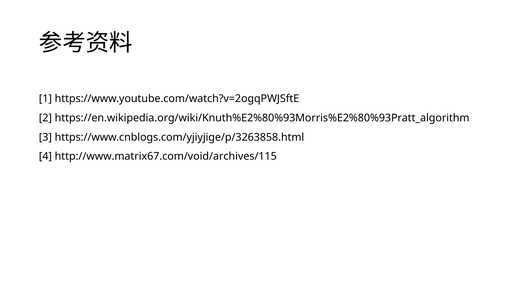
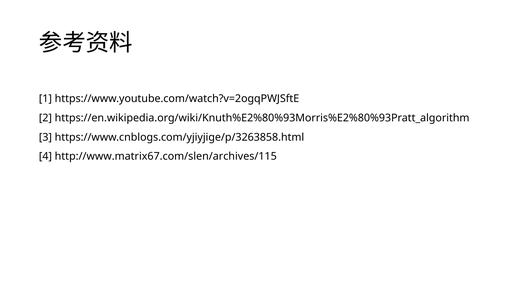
http://www.matrix67.com/void/archives/115: http://www.matrix67.com/void/archives/115 -> http://www.matrix67.com/slen/archives/115 (166, 156)
